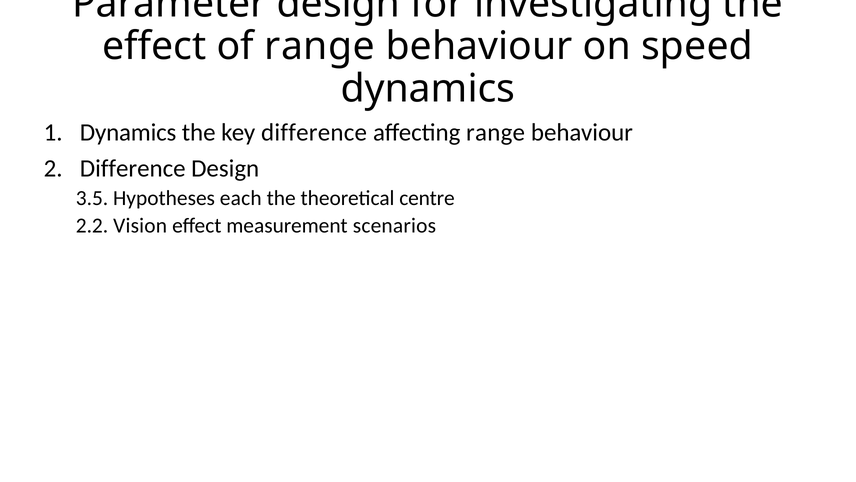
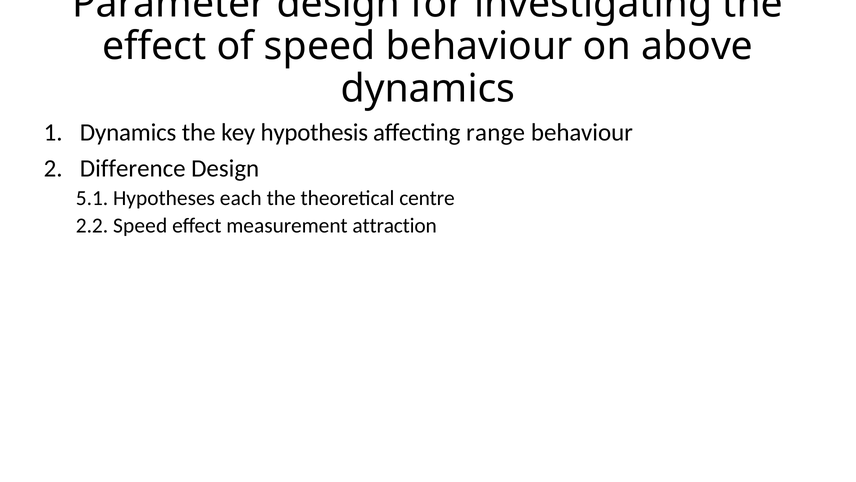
of range: range -> speed (320, 46)
speed: speed -> above (697, 46)
key difference: difference -> hypothesis (314, 133)
3.5: 3.5 -> 5.1 (92, 198)
2.2 Vision: Vision -> Speed (140, 225)
scenarios: scenarios -> attraction (395, 225)
